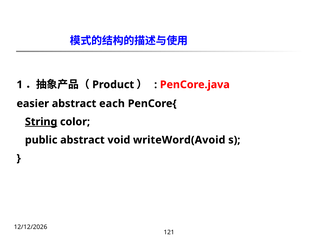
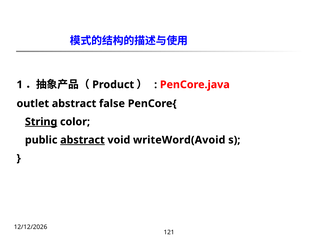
easier: easier -> outlet (33, 104)
each: each -> false (112, 104)
abstract underline: none -> present (82, 140)
